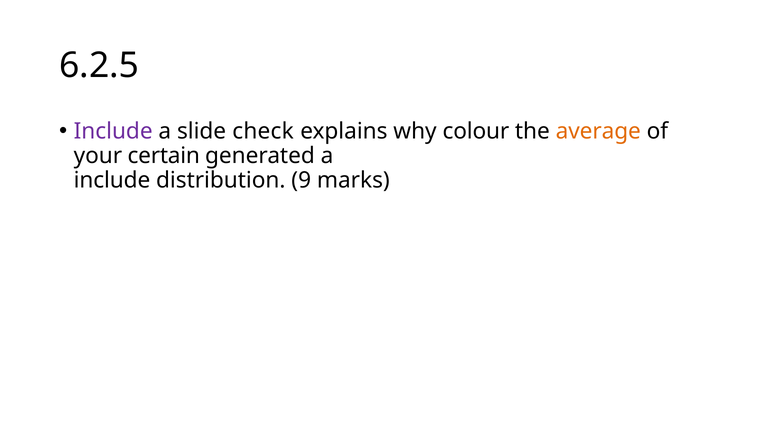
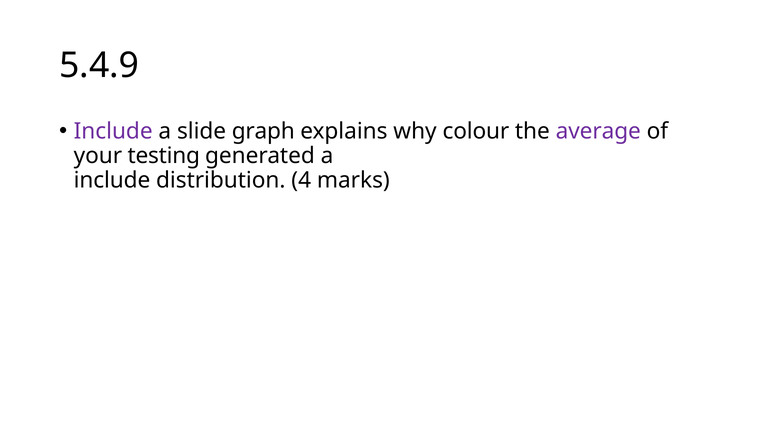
6.2.5: 6.2.5 -> 5.4.9 (99, 65)
check: check -> graph (263, 131)
average colour: orange -> purple (598, 131)
certain: certain -> testing (164, 156)
9: 9 -> 4 (301, 180)
